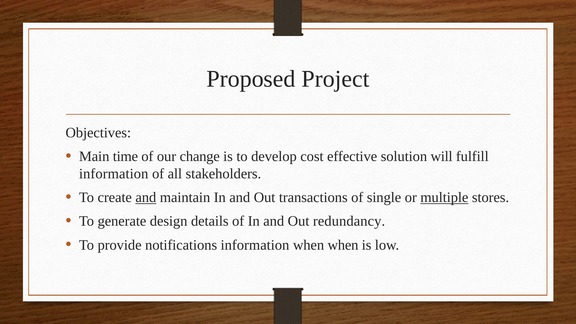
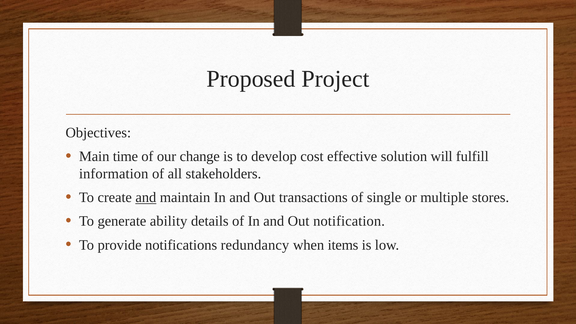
multiple underline: present -> none (444, 197)
design: design -> ability (169, 221)
redundancy: redundancy -> notification (349, 221)
notifications information: information -> redundancy (255, 245)
when when: when -> items (343, 245)
